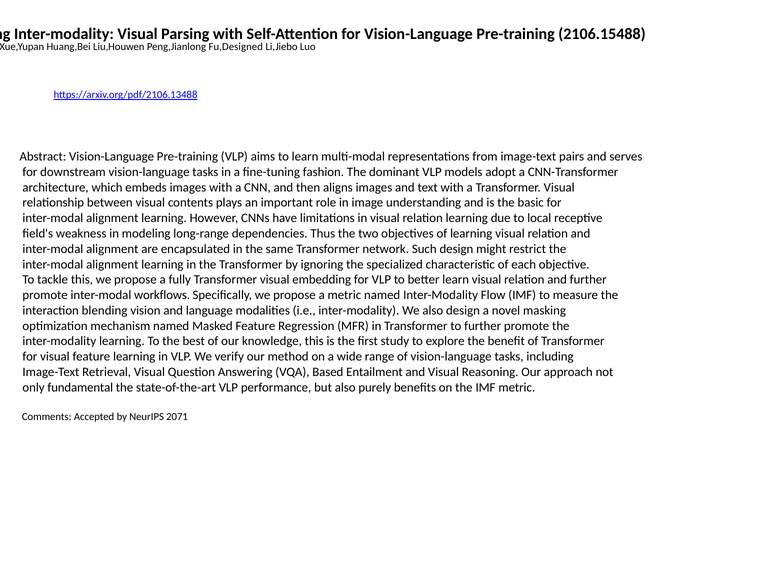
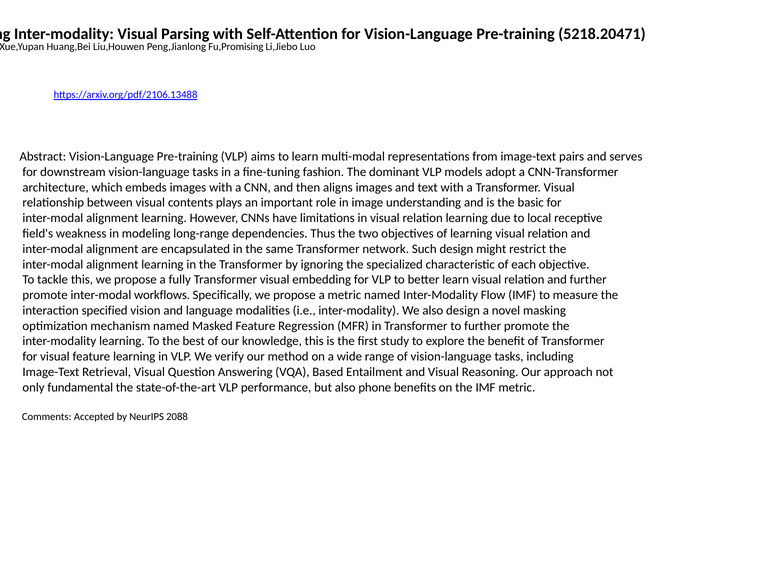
2106.15488: 2106.15488 -> 5218.20471 (602, 34)
Fu,Designed: Fu,Designed -> Fu,Promising (236, 47)
blending: blending -> specified (105, 310)
purely: purely -> phone (375, 387)
2071: 2071 -> 2088 (177, 417)
